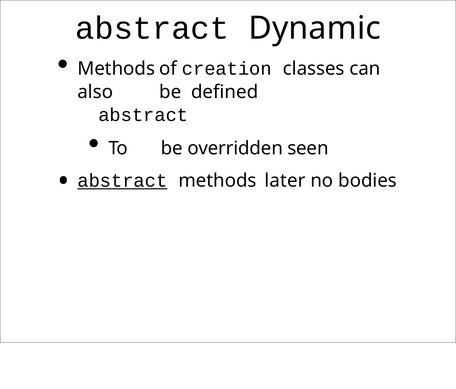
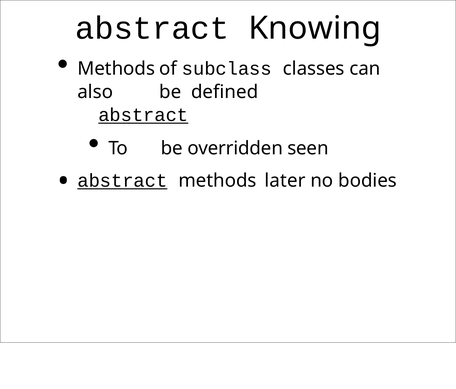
Dynamic: Dynamic -> Knowing (315, 28)
creation: creation -> subclass (227, 69)
abstract underline: none -> present (143, 115)
